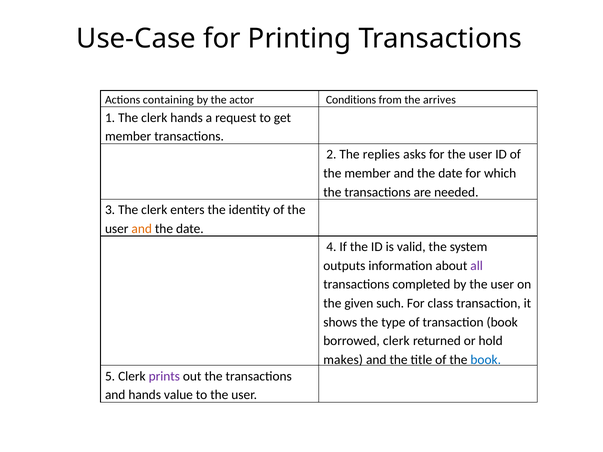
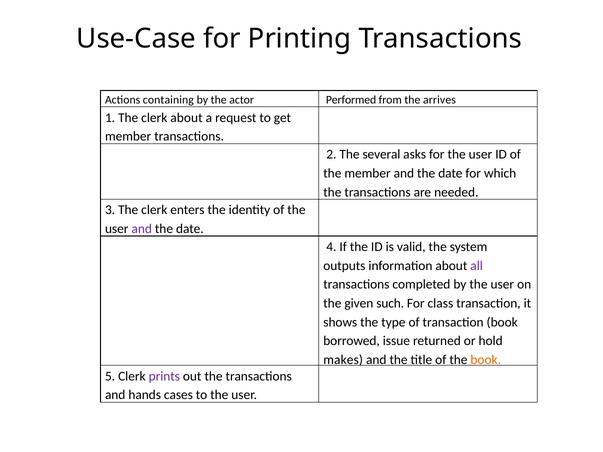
Conditions: Conditions -> Performed (351, 100)
clerk hands: hands -> about (186, 118)
replies: replies -> several (381, 155)
and colour: orange -> purple (142, 229)
borrowed clerk: clerk -> issue (396, 341)
book colour: blue -> orange (486, 360)
value: value -> cases (178, 395)
